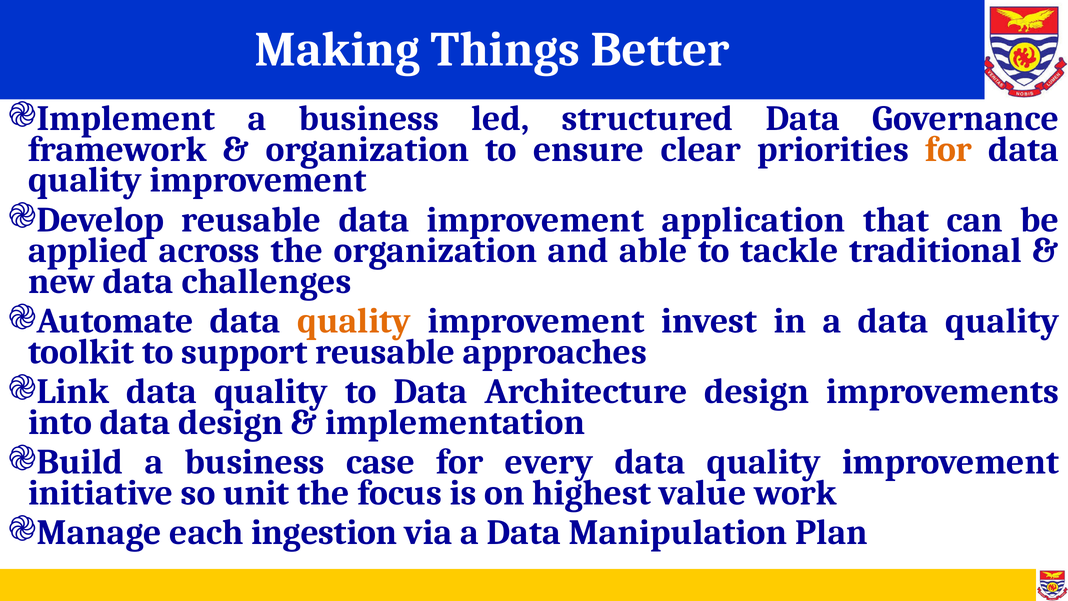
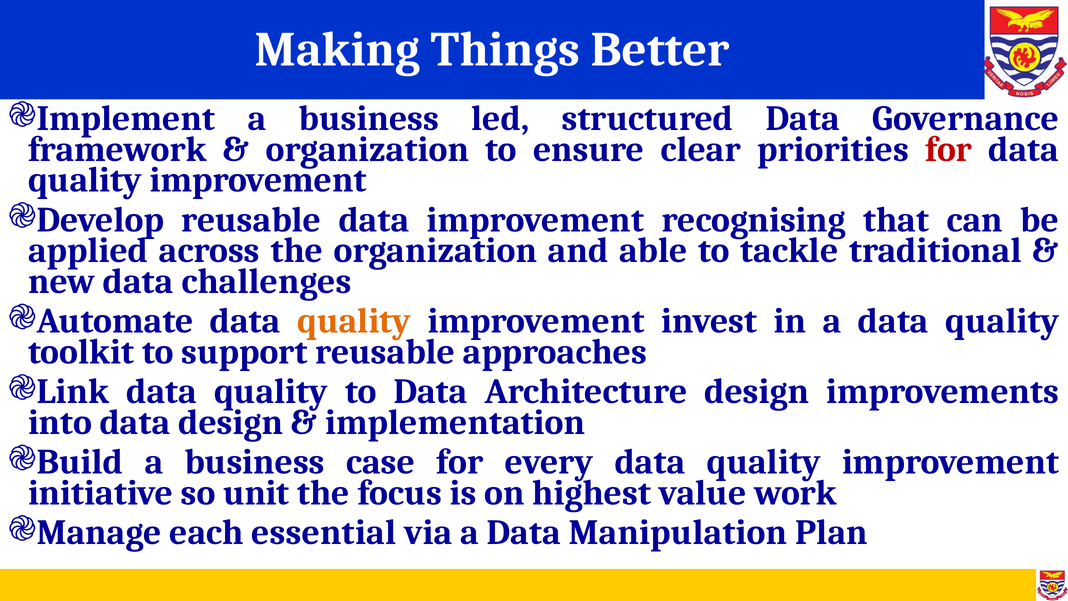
for colour: orange -> red (949, 149)
application: application -> recognising (754, 220)
ingestion: ingestion -> essential (324, 532)
